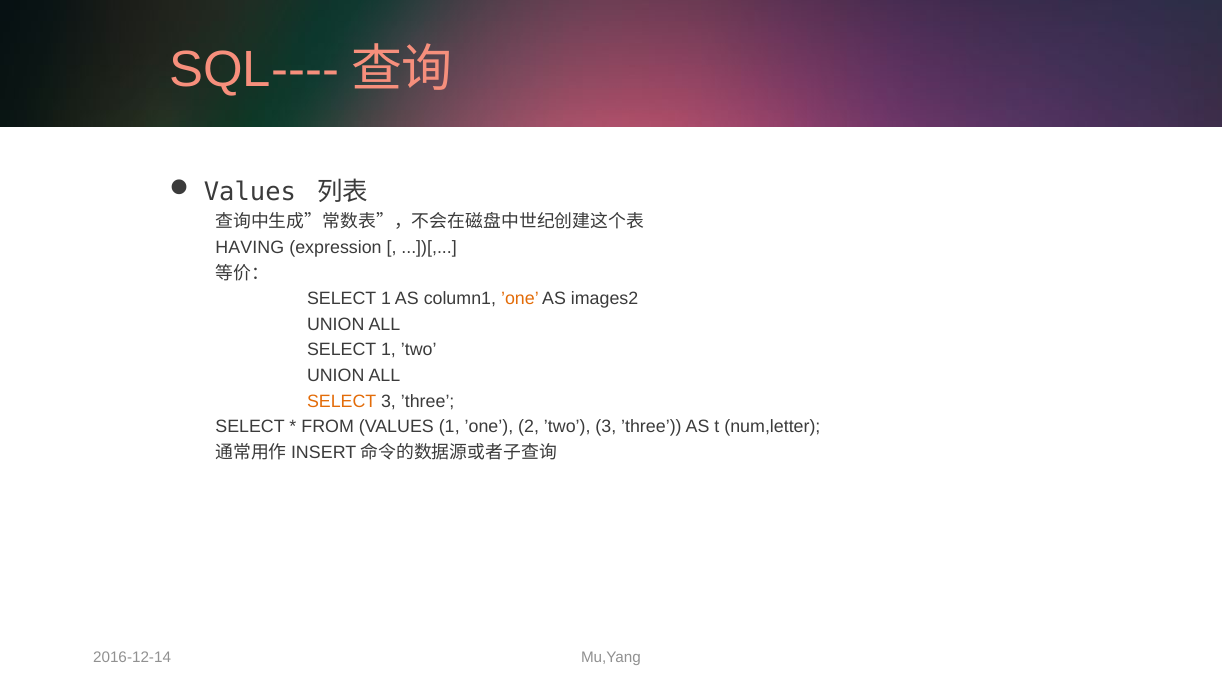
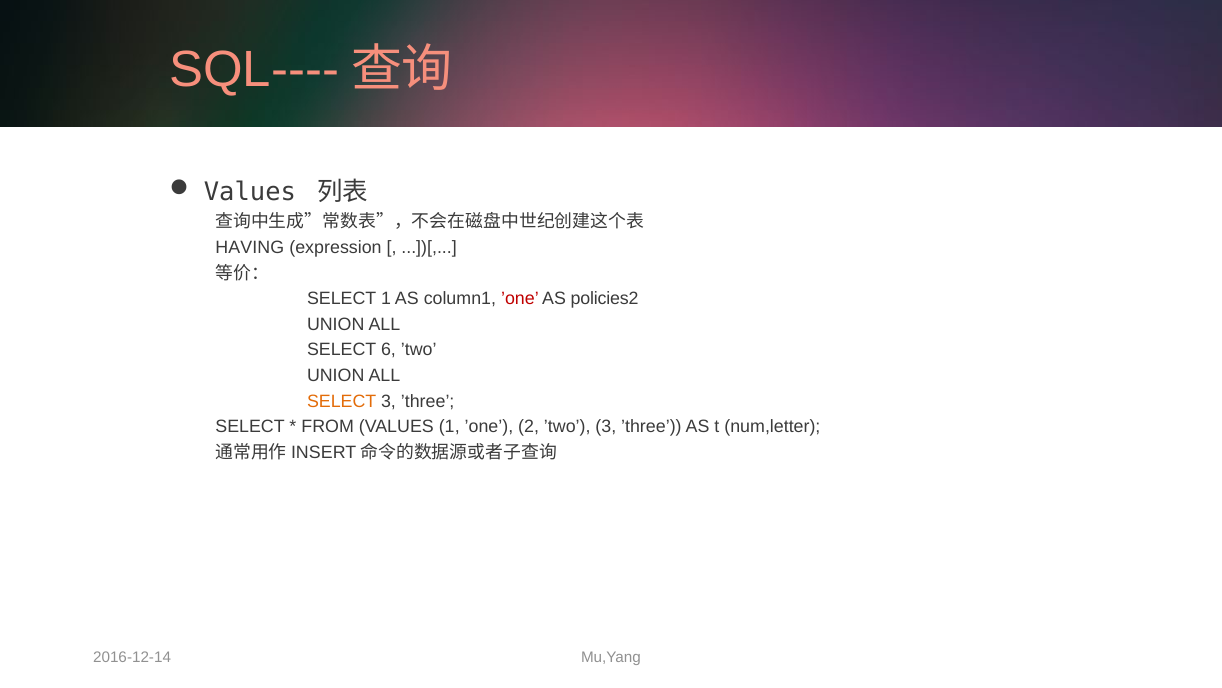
’one colour: orange -> red (520, 299)
images2: images2 -> policies2 (605, 299)
1: 1 -> 6 (388, 350)
